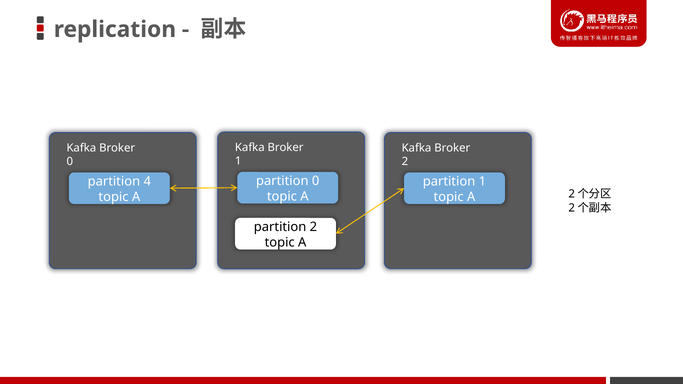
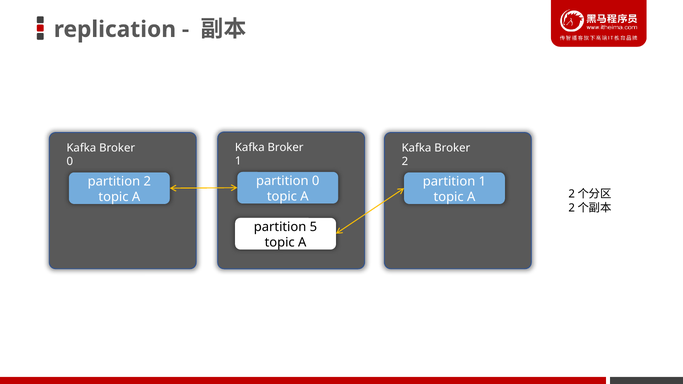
partition 4: 4 -> 2 (147, 181)
partition 2: 2 -> 5 (313, 227)
